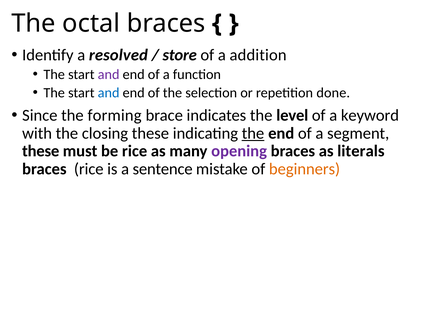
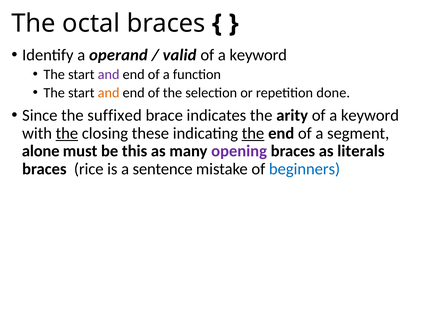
resolved: resolved -> operand (118, 55)
store: store -> valid (180, 55)
addition: addition -> keyword (258, 55)
and colour: blue -> orange (109, 93)
forming: forming -> suffixed (115, 115)
level: level -> arity (292, 115)
the underline: none -> present (67, 133)
these: these -> alone (41, 151)
be rice: rice -> this (135, 151)
beginners colour: orange -> blue (305, 169)
